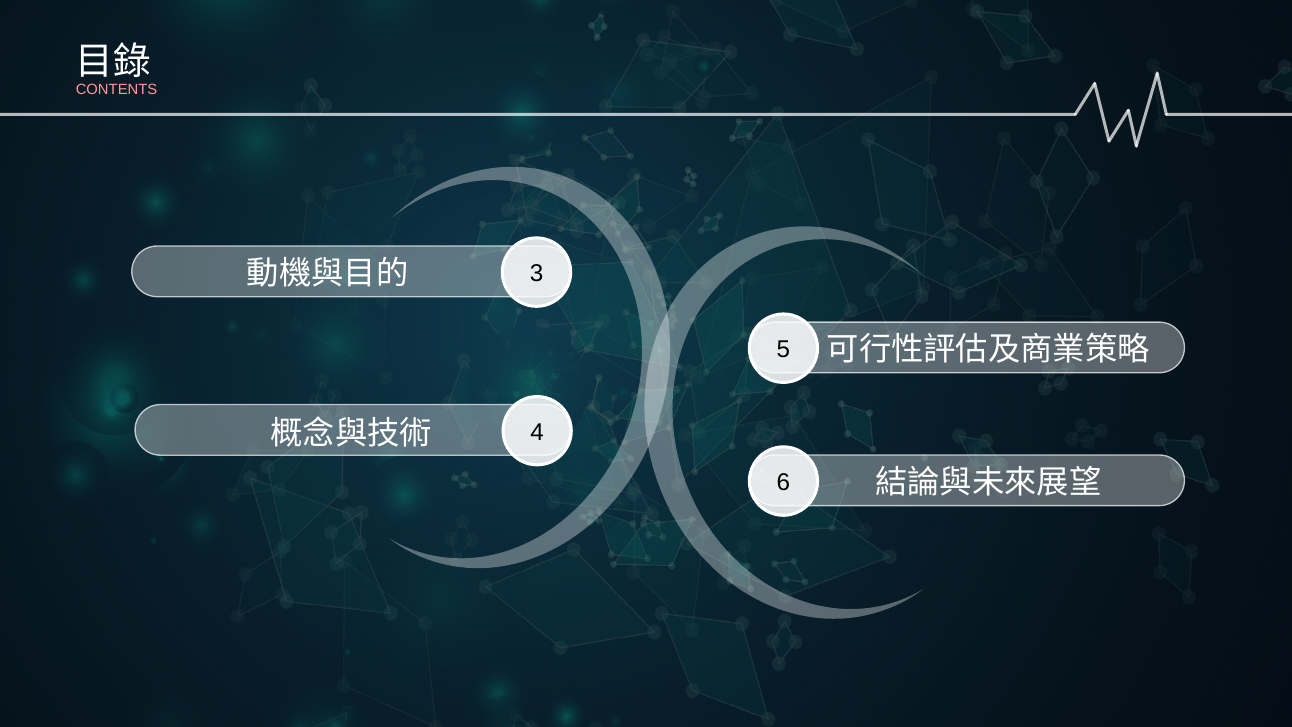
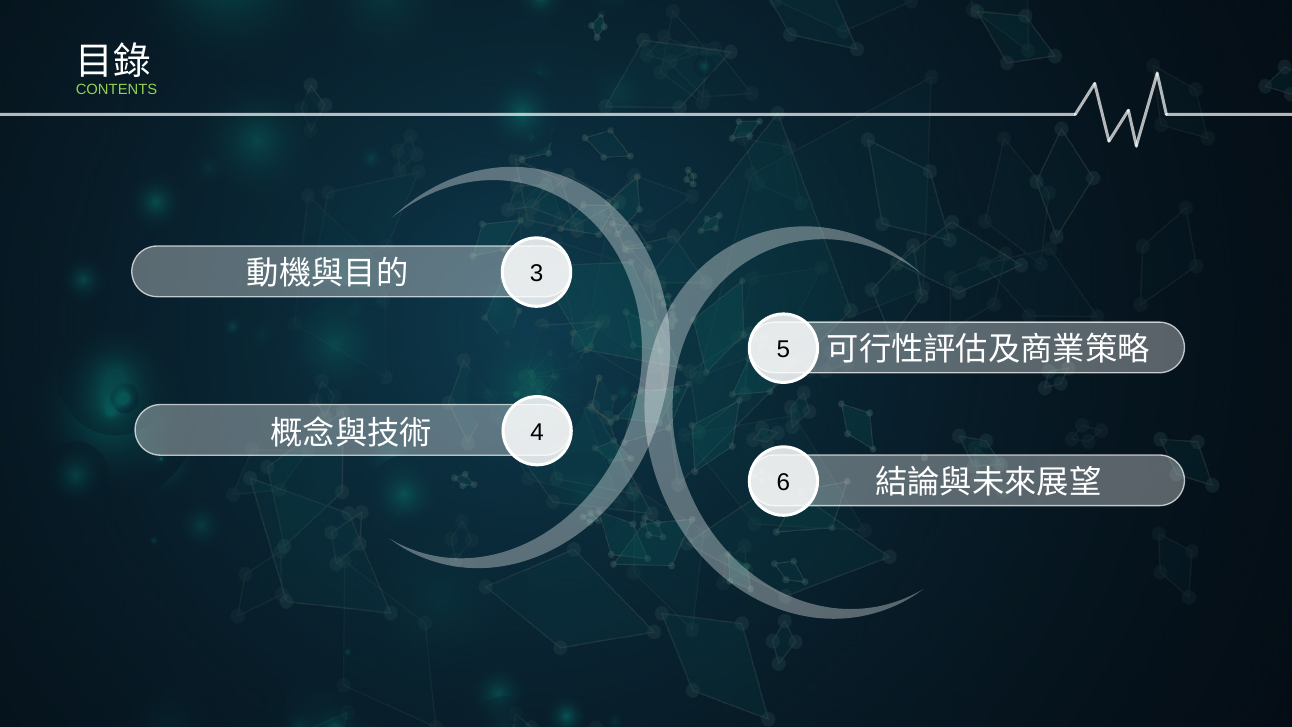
CONTENTS colour: pink -> light green (117, 90)
